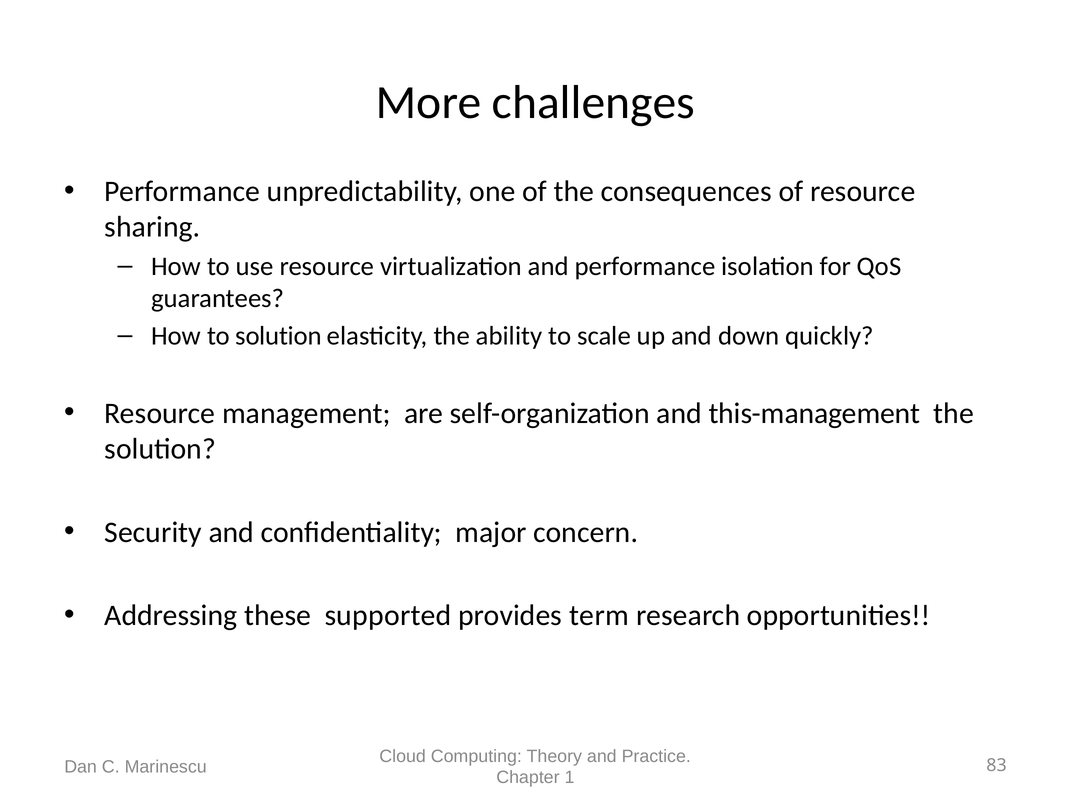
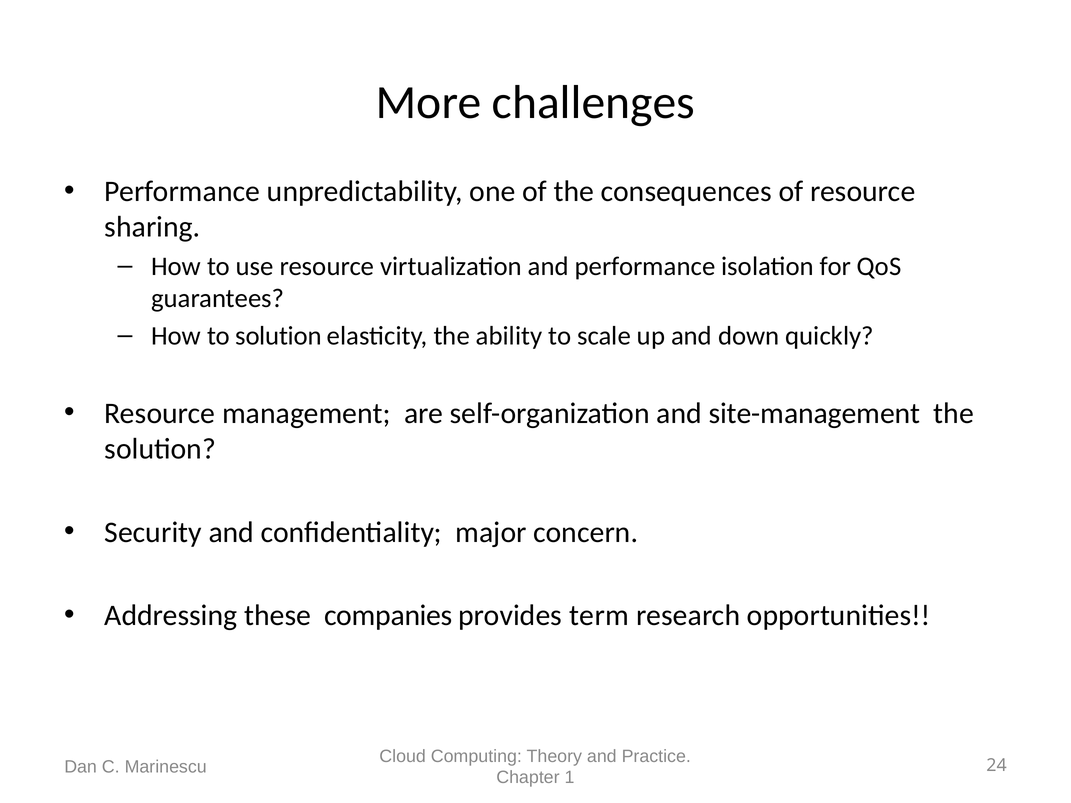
this-management: this-management -> site-management (814, 413)
supported: supported -> companies (388, 616)
83: 83 -> 24 (997, 766)
